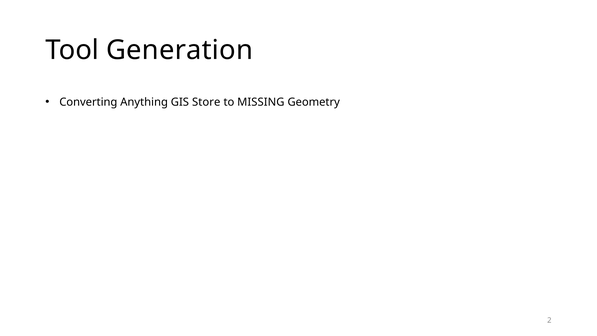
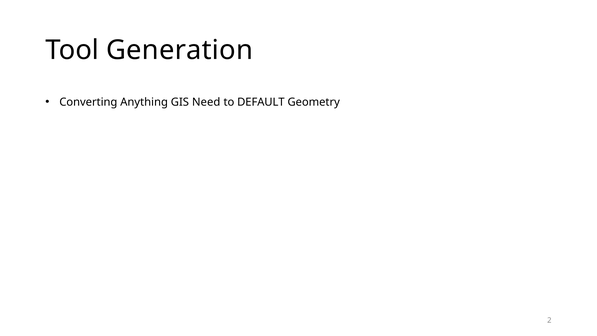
Store: Store -> Need (206, 102)
MISSING: MISSING -> DEFAULT (261, 102)
